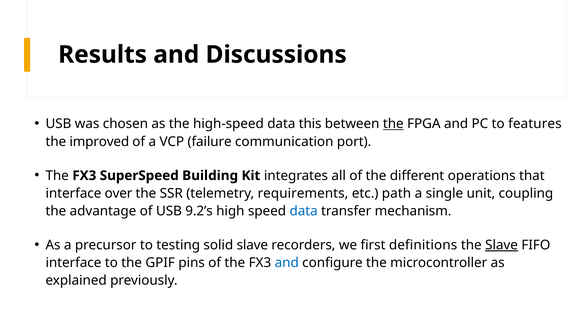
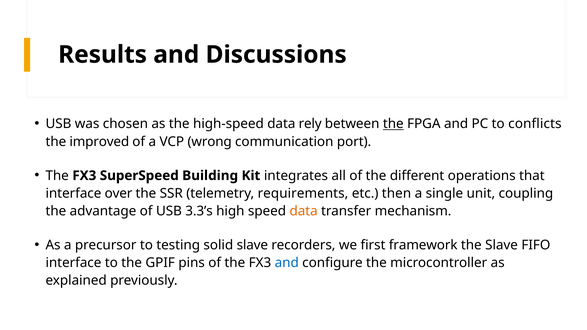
this: this -> rely (310, 124)
features: features -> conflicts (535, 124)
failure: failure -> wrong (210, 142)
path: path -> then (396, 193)
9.2’s: 9.2’s -> 3.3’s (199, 211)
data colour: blue -> orange (304, 211)
definitions: definitions -> framework (423, 245)
Slave underline: present -> none (502, 245)
